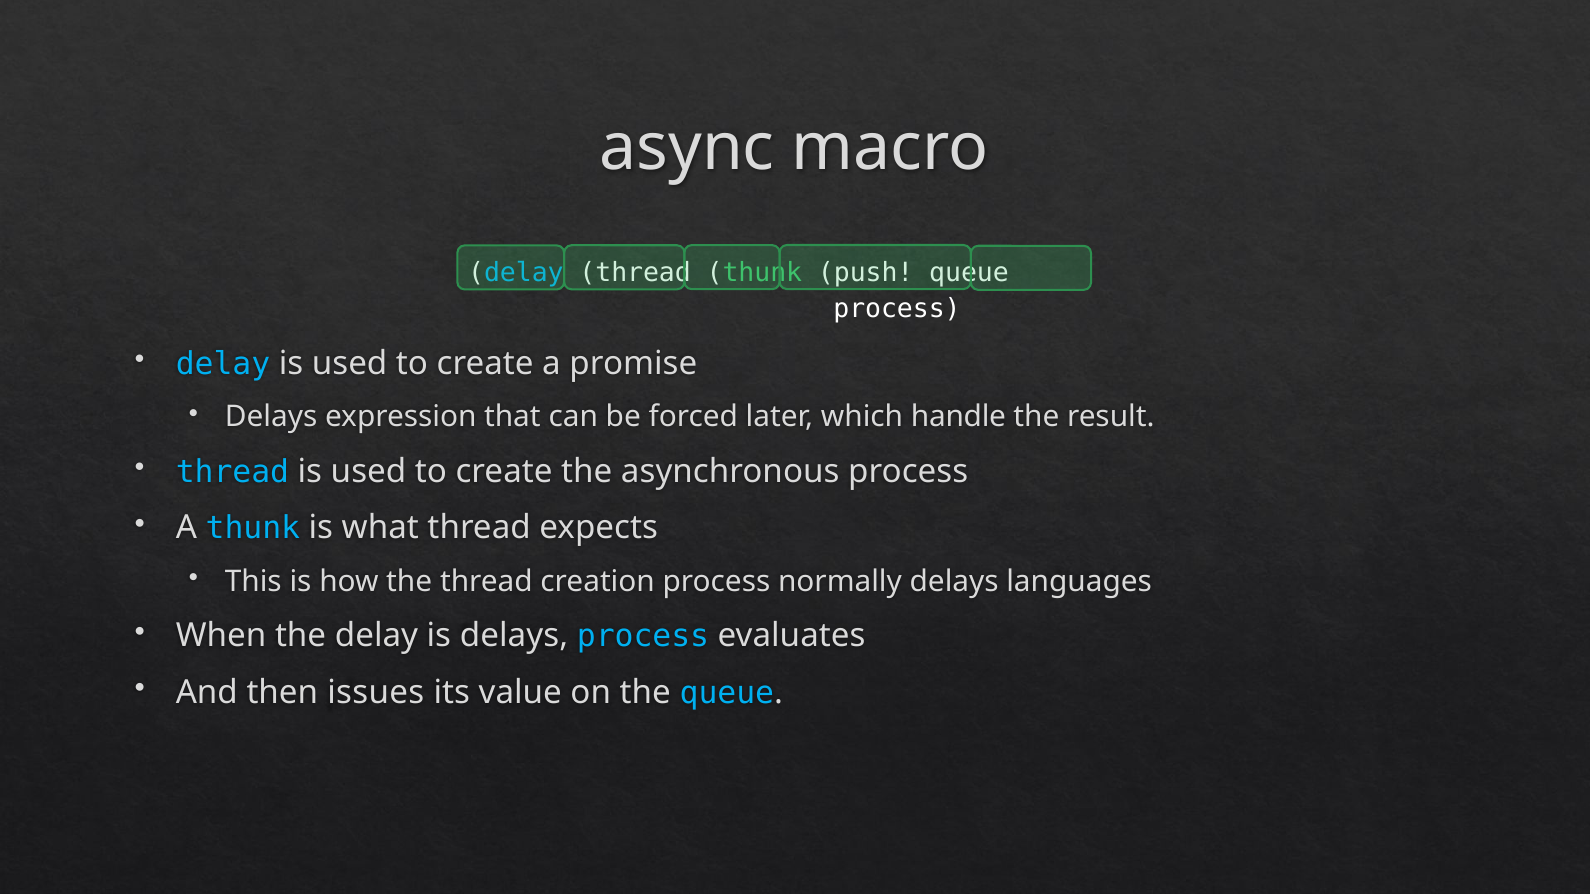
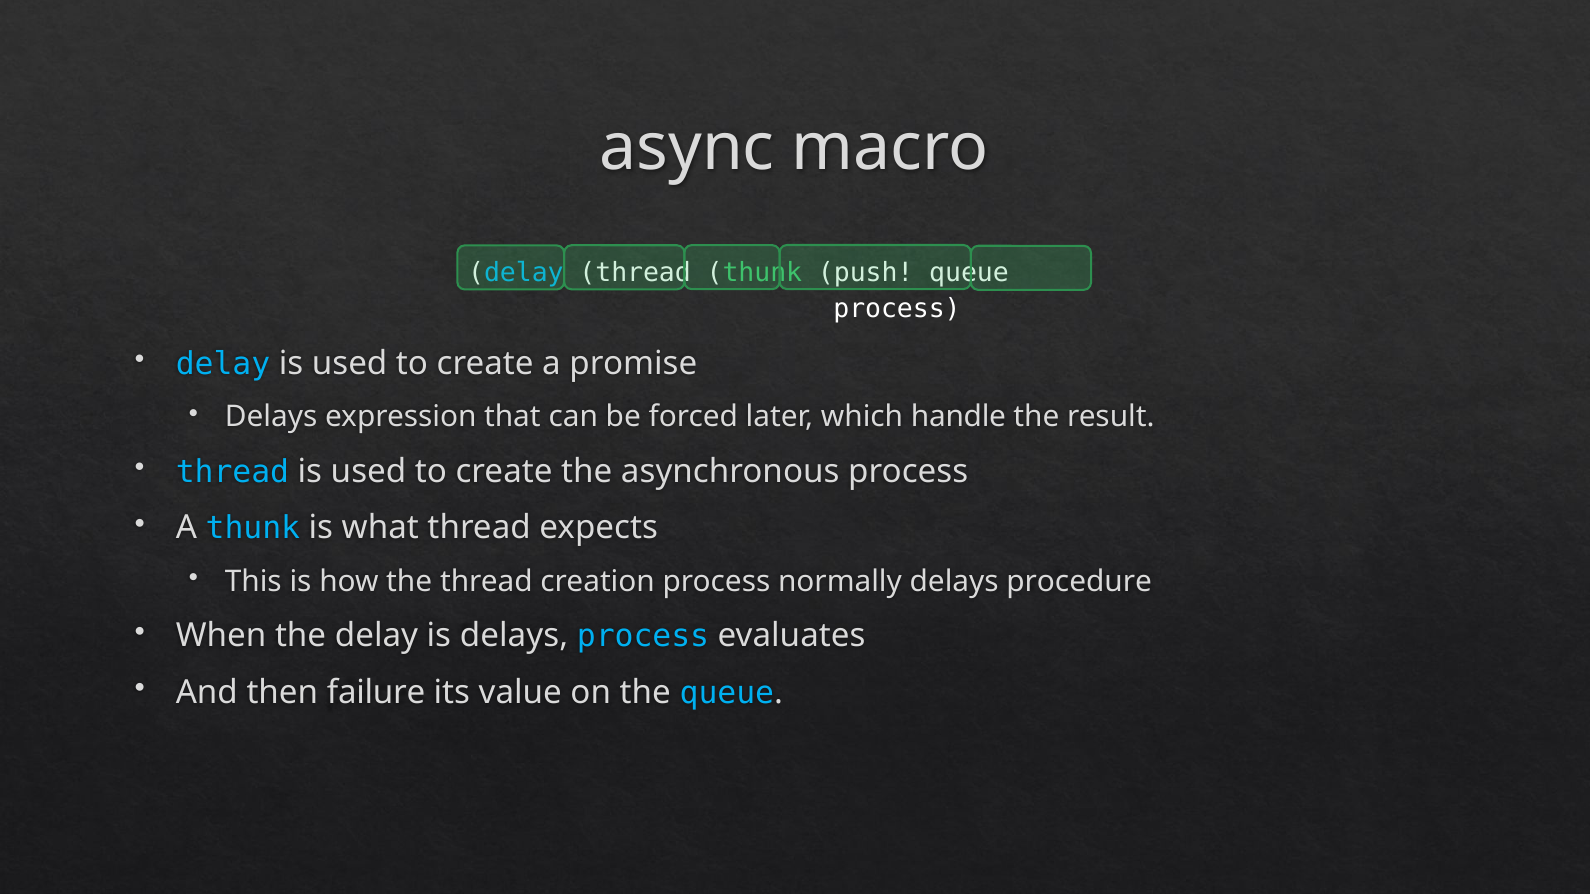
languages: languages -> procedure (1079, 582)
issues: issues -> failure (376, 693)
